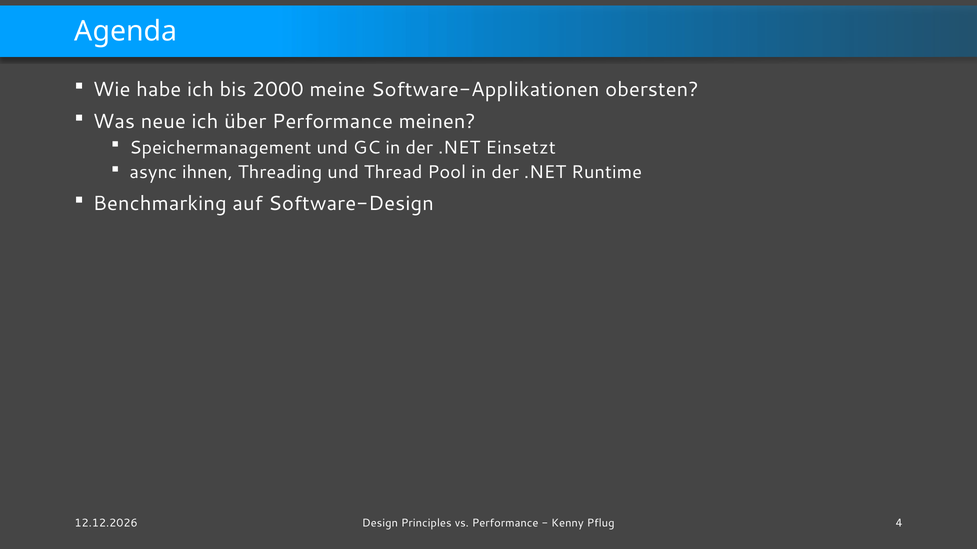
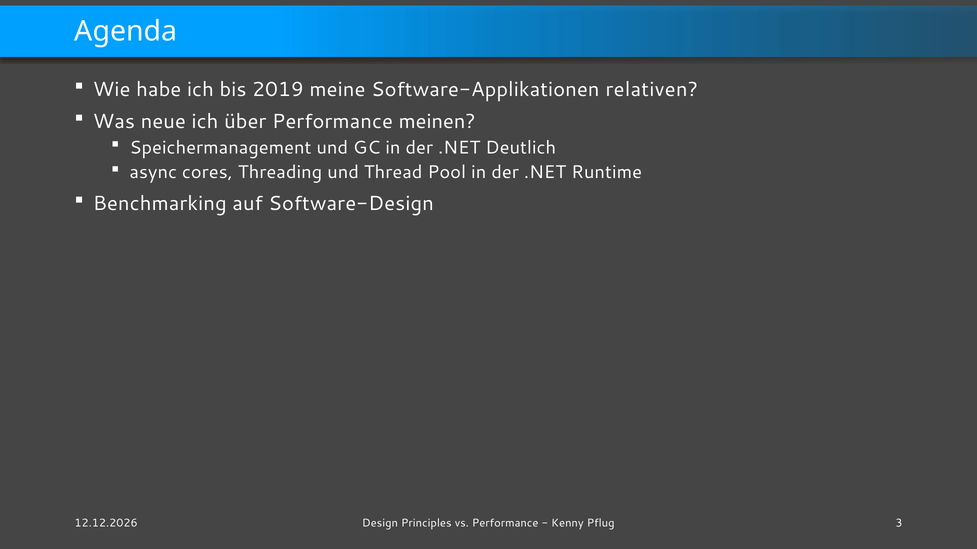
2000: 2000 -> 2019 (278, 90)
obersten: obersten -> relativen (652, 90)
Einsetzt: Einsetzt -> Deutlich (521, 148)
ihnen: ihnen -> cores (207, 173)
4: 4 -> 3 (899, 523)
